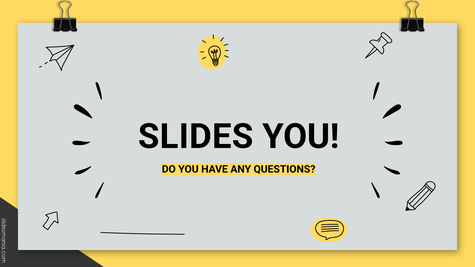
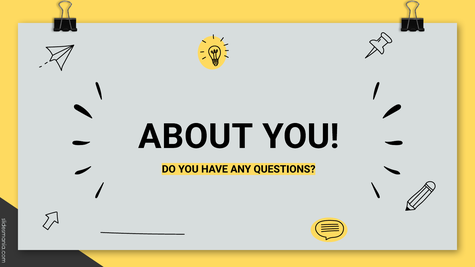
SLIDES: SLIDES -> ABOUT (196, 137)
